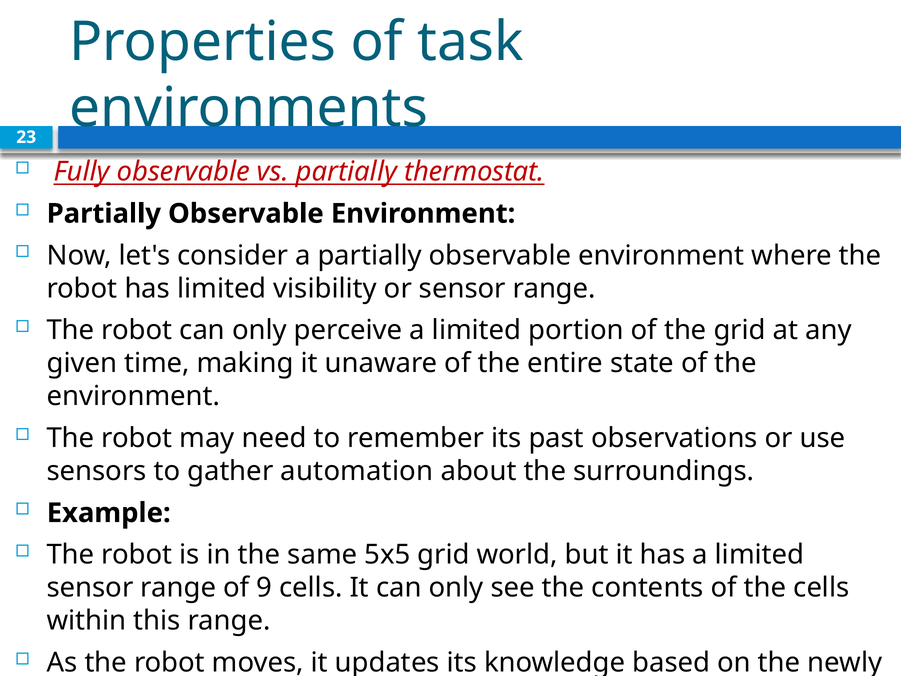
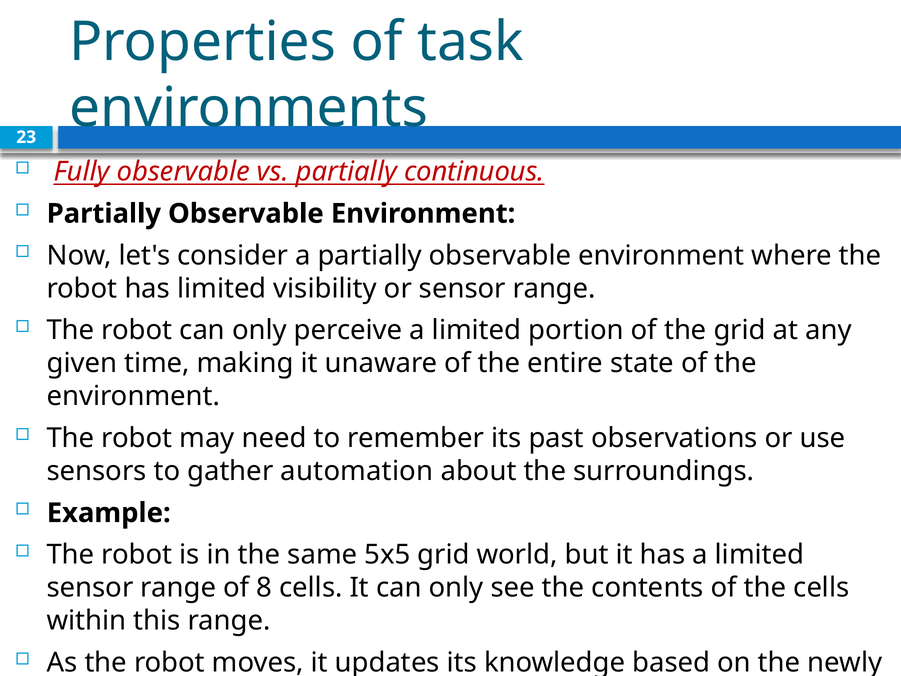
thermostat: thermostat -> continuous (474, 172)
9: 9 -> 8 (264, 588)
